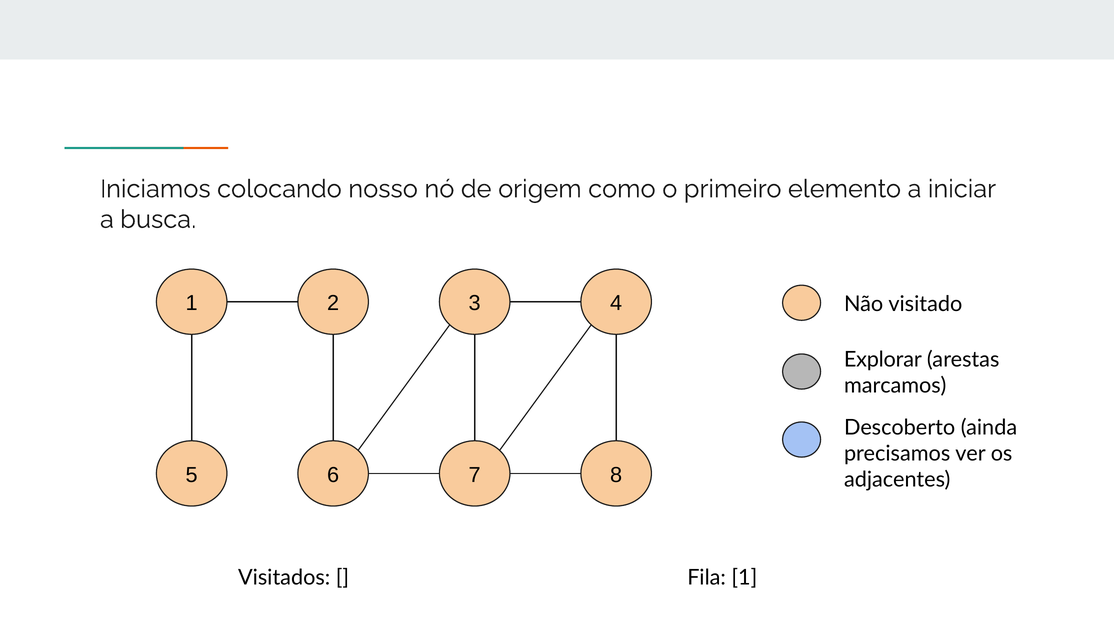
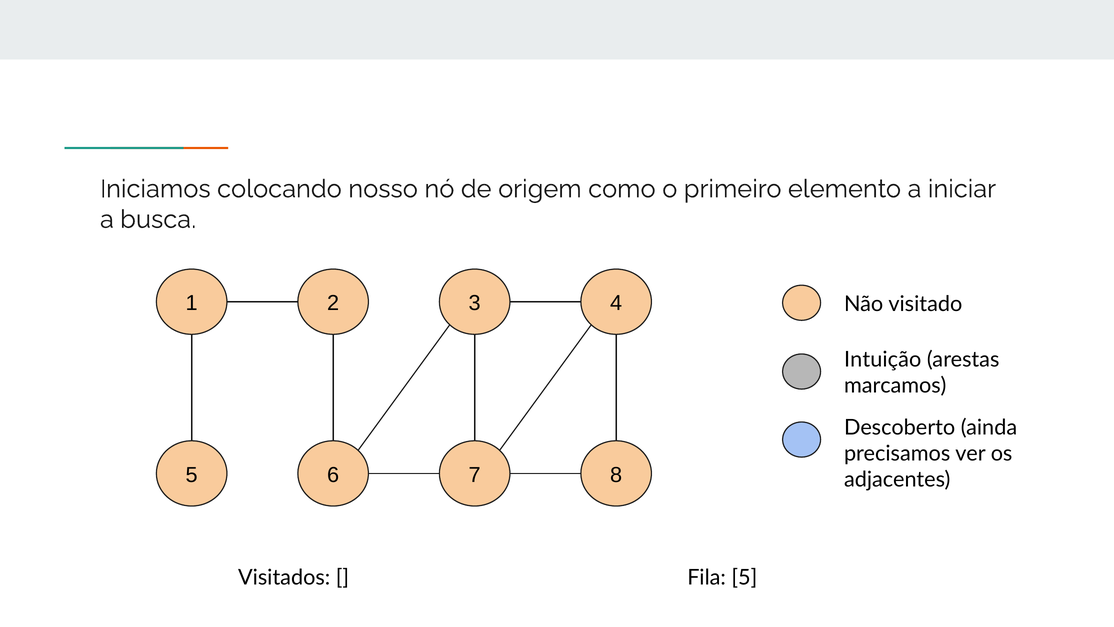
Explorar: Explorar -> Intuição (883, 359)
Fila 1: 1 -> 5 (744, 577)
